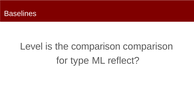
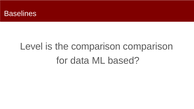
type: type -> data (80, 61)
reflect: reflect -> based (124, 61)
